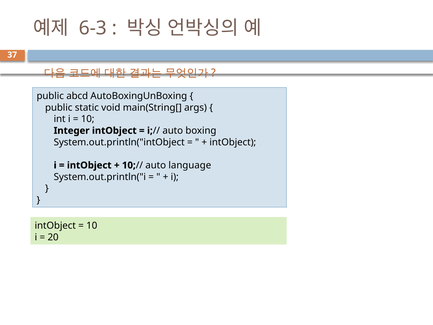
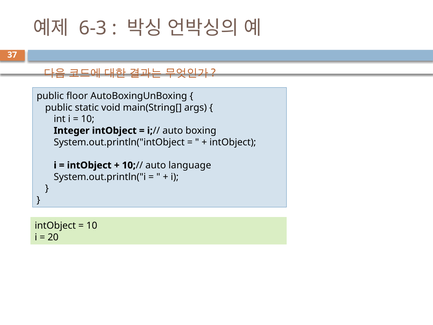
abcd: abcd -> floor (77, 96)
